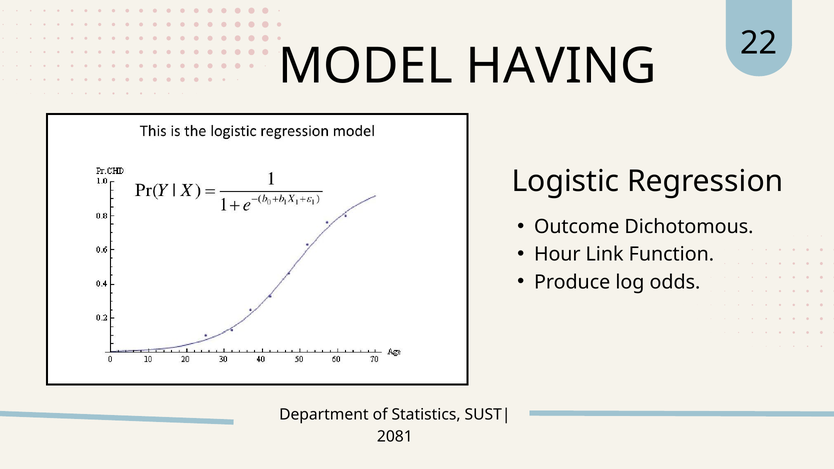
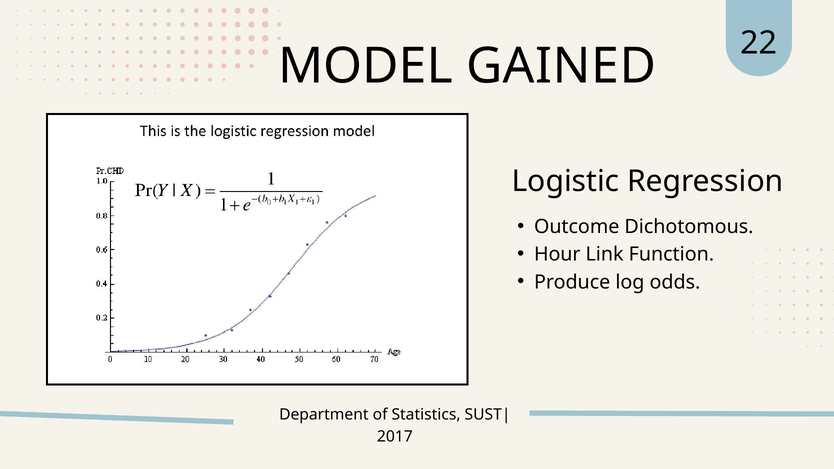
HAVING: HAVING -> GAINED (561, 66)
2081: 2081 -> 2017 (395, 437)
